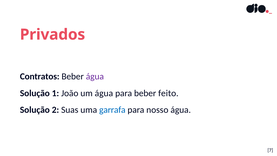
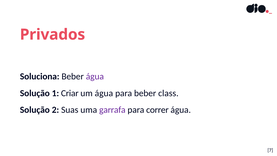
Contratos: Contratos -> Soluciona (40, 76)
João: João -> Criar (70, 93)
feito: feito -> class (168, 93)
garrafa colour: blue -> purple (112, 110)
nosso: nosso -> correr (157, 110)
